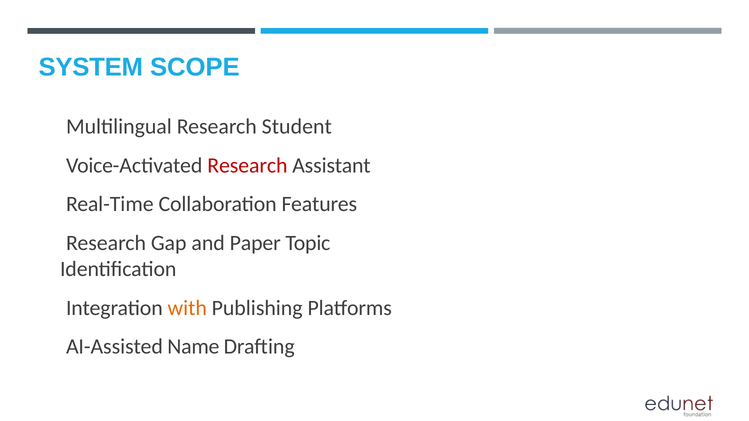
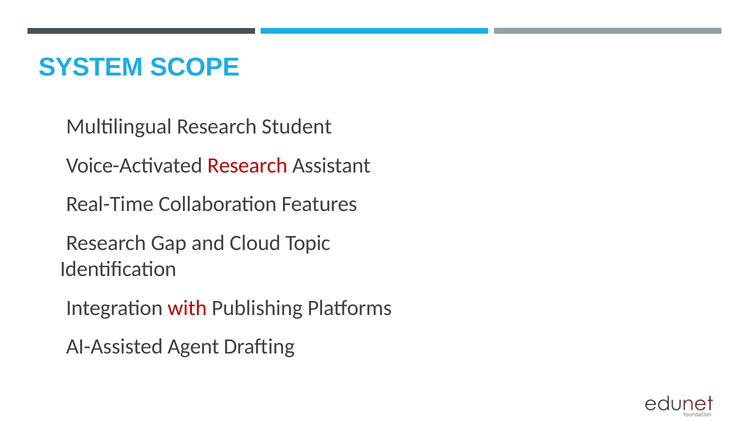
Paper: Paper -> Cloud (255, 243)
with colour: orange -> red (187, 308)
Name: Name -> Agent (193, 347)
